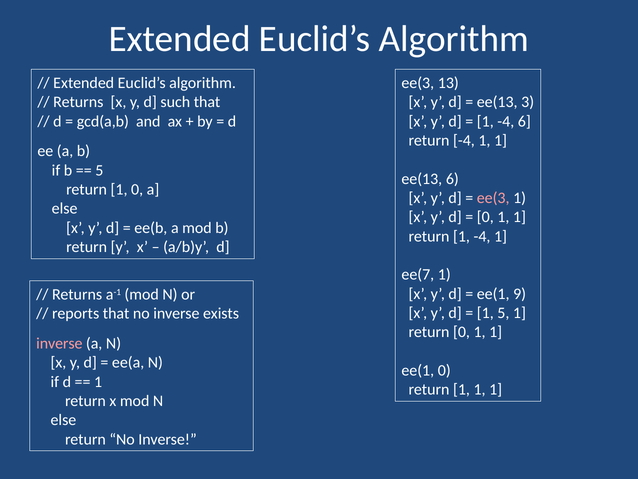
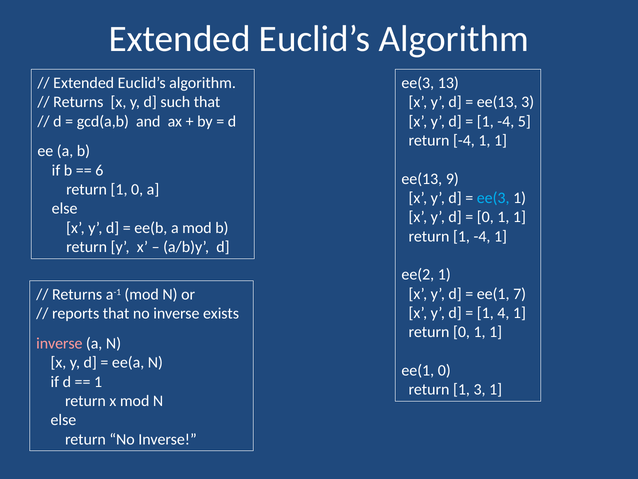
-4 6: 6 -> 5 (524, 121)
5: 5 -> 6 (99, 170)
ee(13 6: 6 -> 9 (452, 179)
ee(3 colour: pink -> light blue (493, 198)
ee(7: ee(7 -> ee(2 (418, 274)
9: 9 -> 7 (520, 293)
1 5: 5 -> 4 (503, 313)
return 1 1: 1 -> 3 (480, 389)
